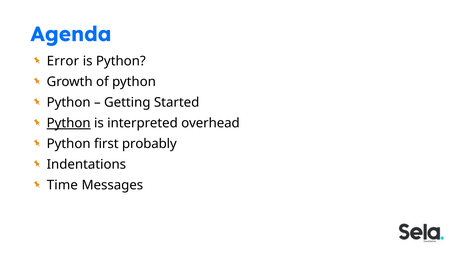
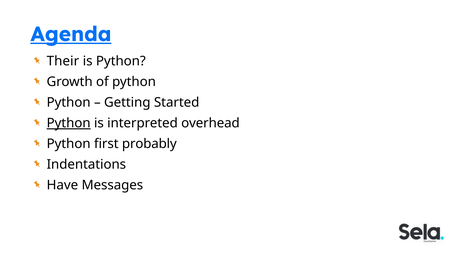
Agenda underline: none -> present (71, 34)
Error: Error -> Their (63, 61)
Time: Time -> Have (62, 185)
